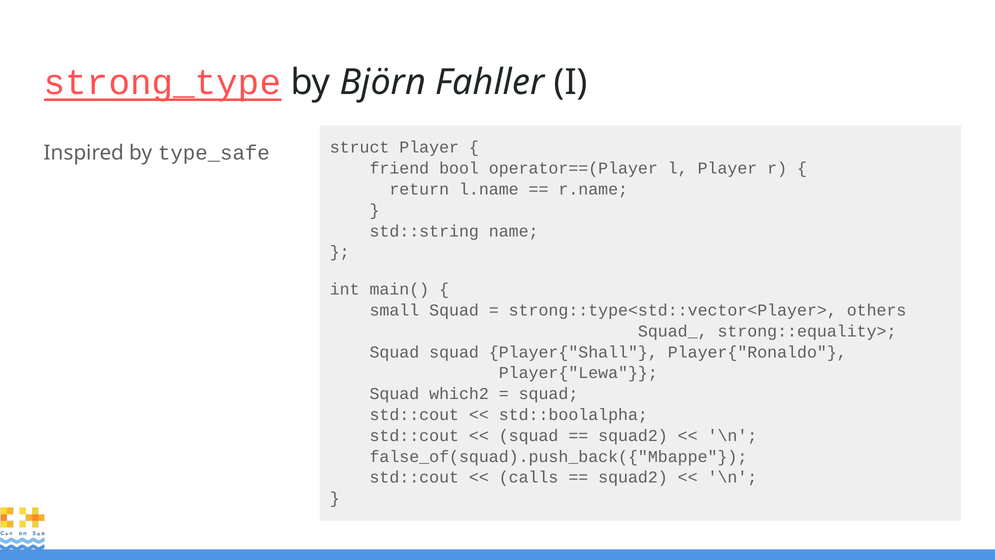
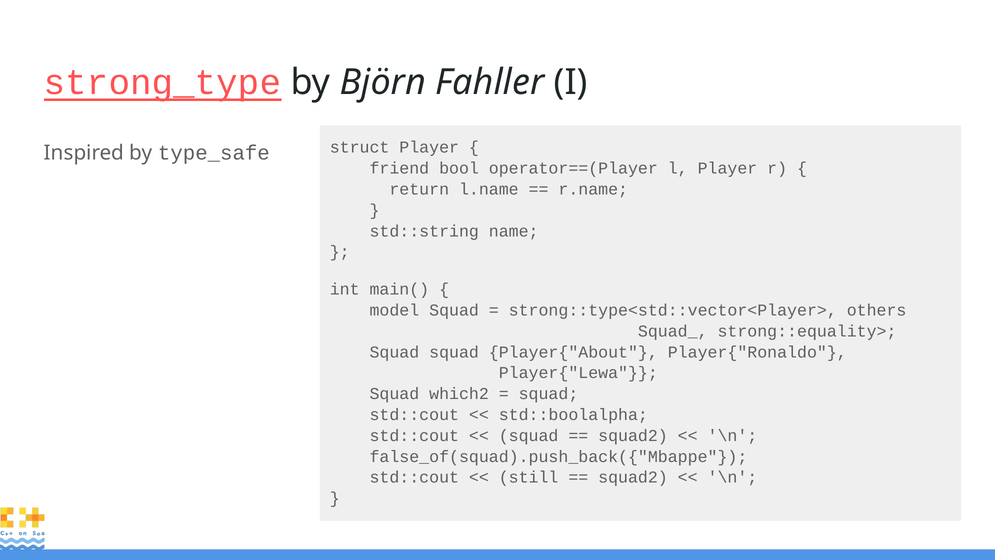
small: small -> model (394, 310)
Player{"Shall: Player{"Shall -> Player{"About (573, 352)
calls: calls -> still (529, 477)
